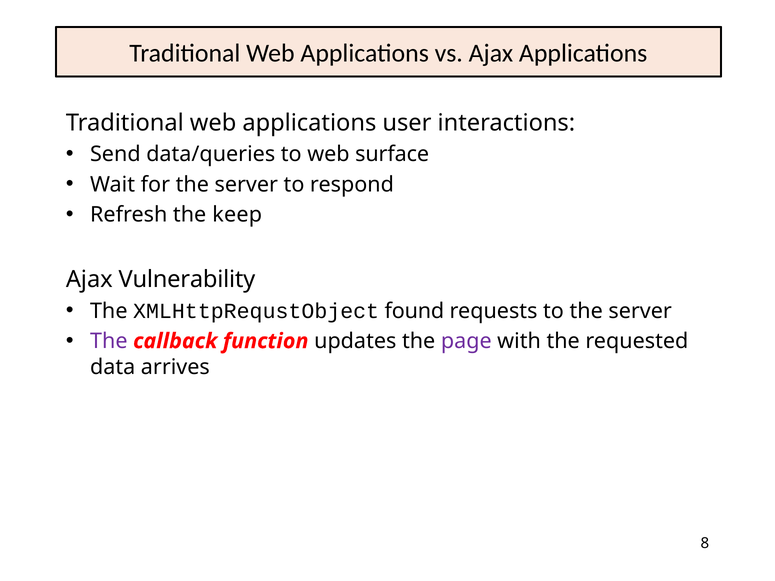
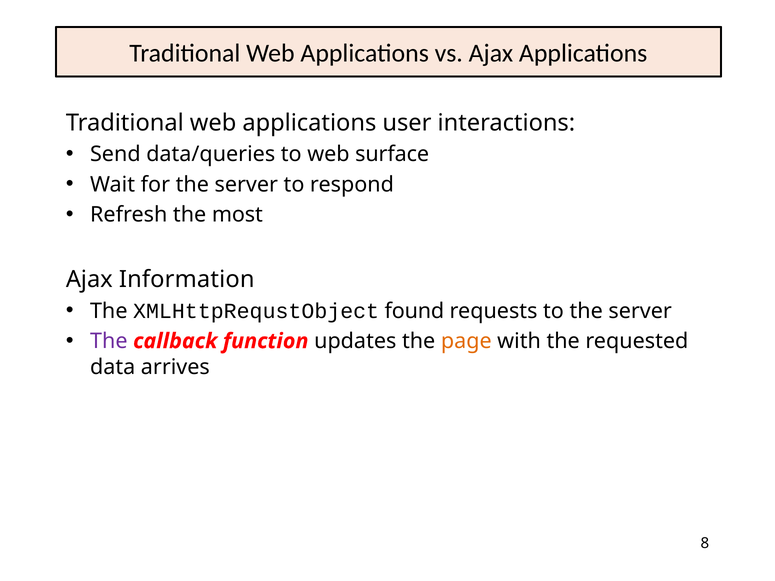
keep: keep -> most (237, 215)
Vulnerability: Vulnerability -> Information (187, 280)
page colour: purple -> orange (466, 341)
